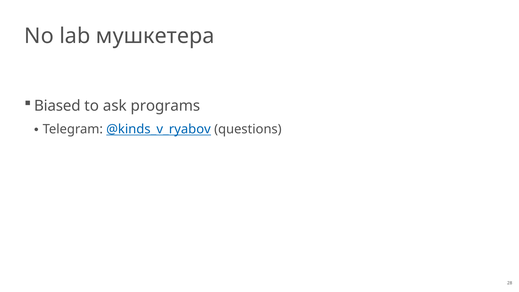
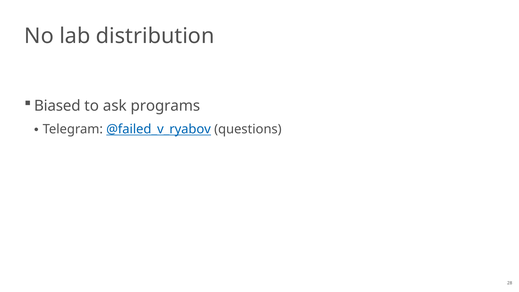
мушкетера: мушкетера -> distribution (155, 36)
@kinds_v_ryabov: @kinds_v_ryabov -> @failed_v_ryabov (159, 129)
